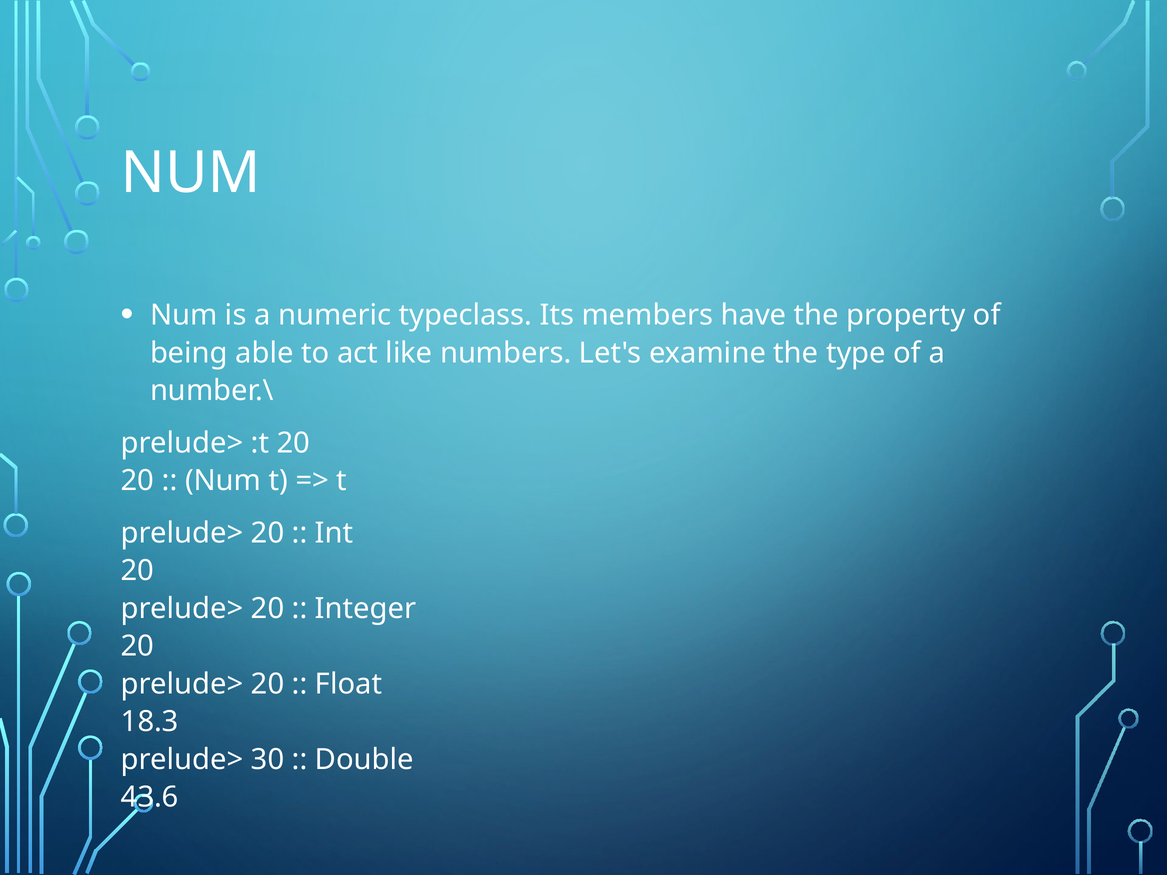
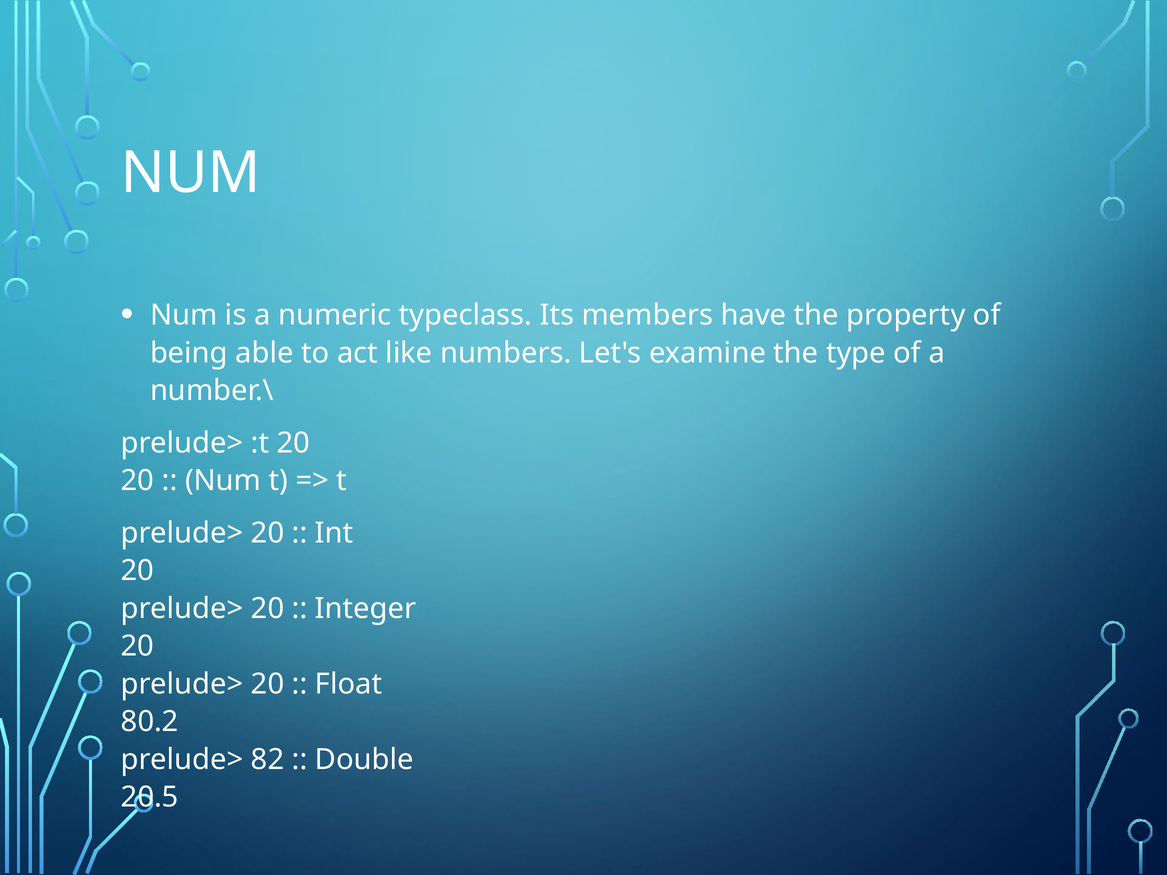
18.3: 18.3 -> 80.2 (150, 722)
30: 30 -> 82 (268, 760)
43.6: 43.6 -> 20.5 (150, 798)
